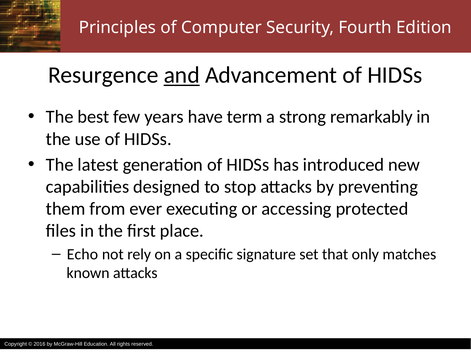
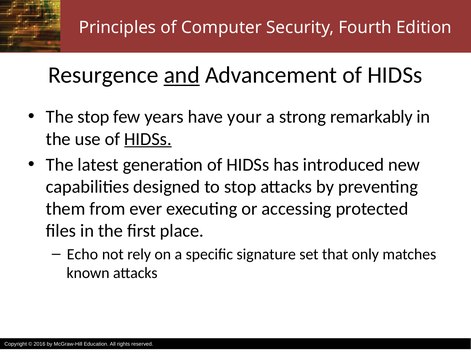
The best: best -> stop (93, 117)
term: term -> your (245, 117)
HIDSs underline: none -> present (148, 139)
